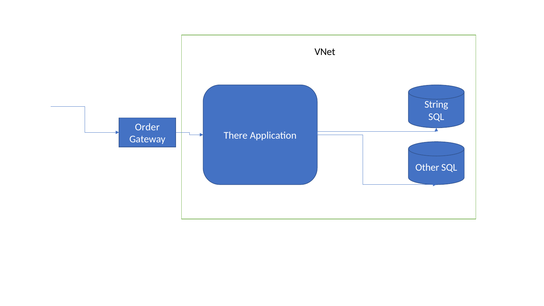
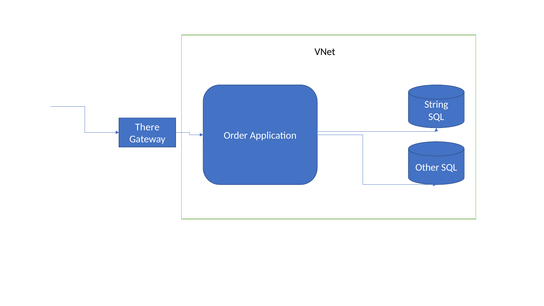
Order: Order -> There (147, 127)
There: There -> Order (236, 135)
